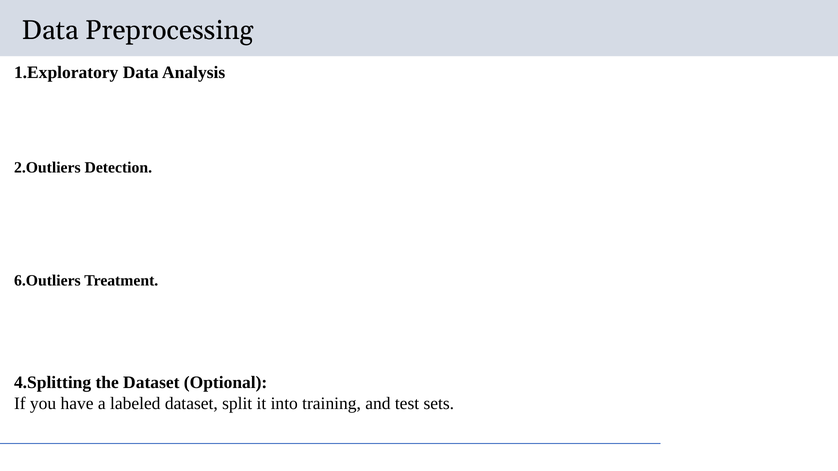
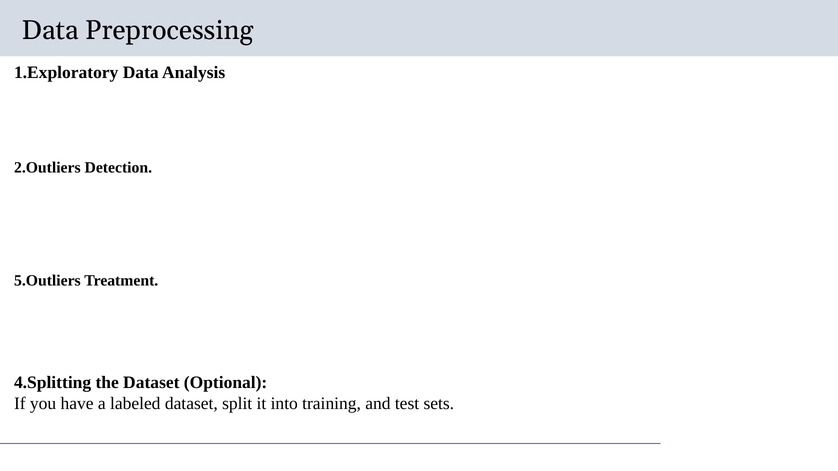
6.Outliers: 6.Outliers -> 5.Outliers (47, 281)
